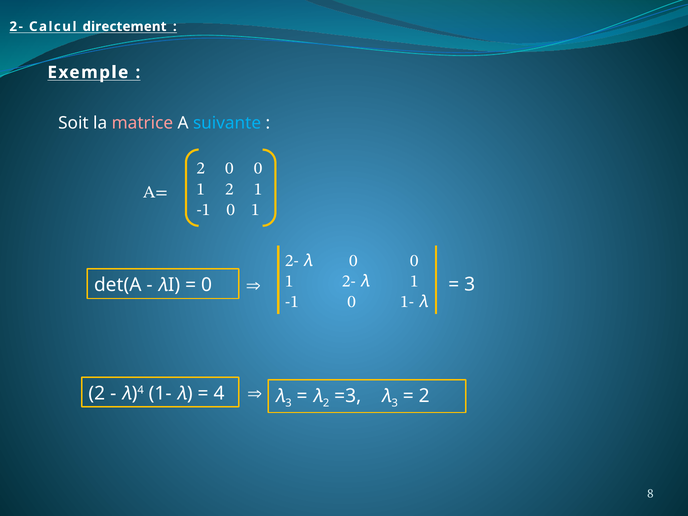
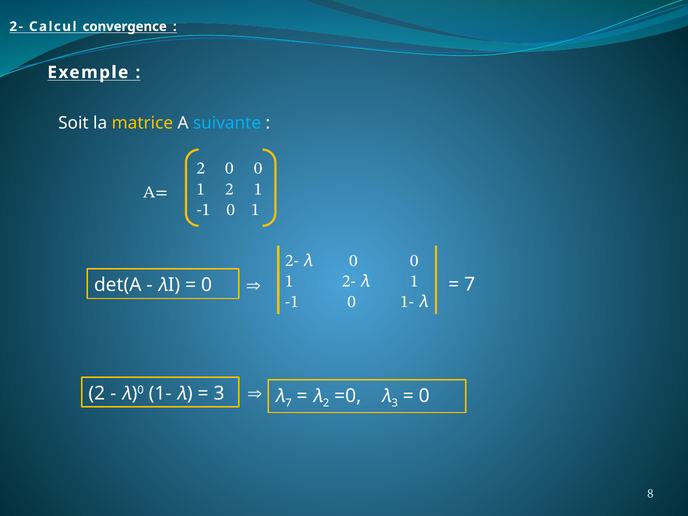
directement: directement -> convergence (125, 27)
matrice colour: pink -> yellow (142, 123)
3: 3 -> 7 (470, 284)
4: 4 -> 0 (141, 390)
4: 4 -> 3 (219, 393)
3: 3 -> 7 (289, 403)
=3: =3 -> =0 (348, 396)
2: 2 -> 0 (424, 396)
